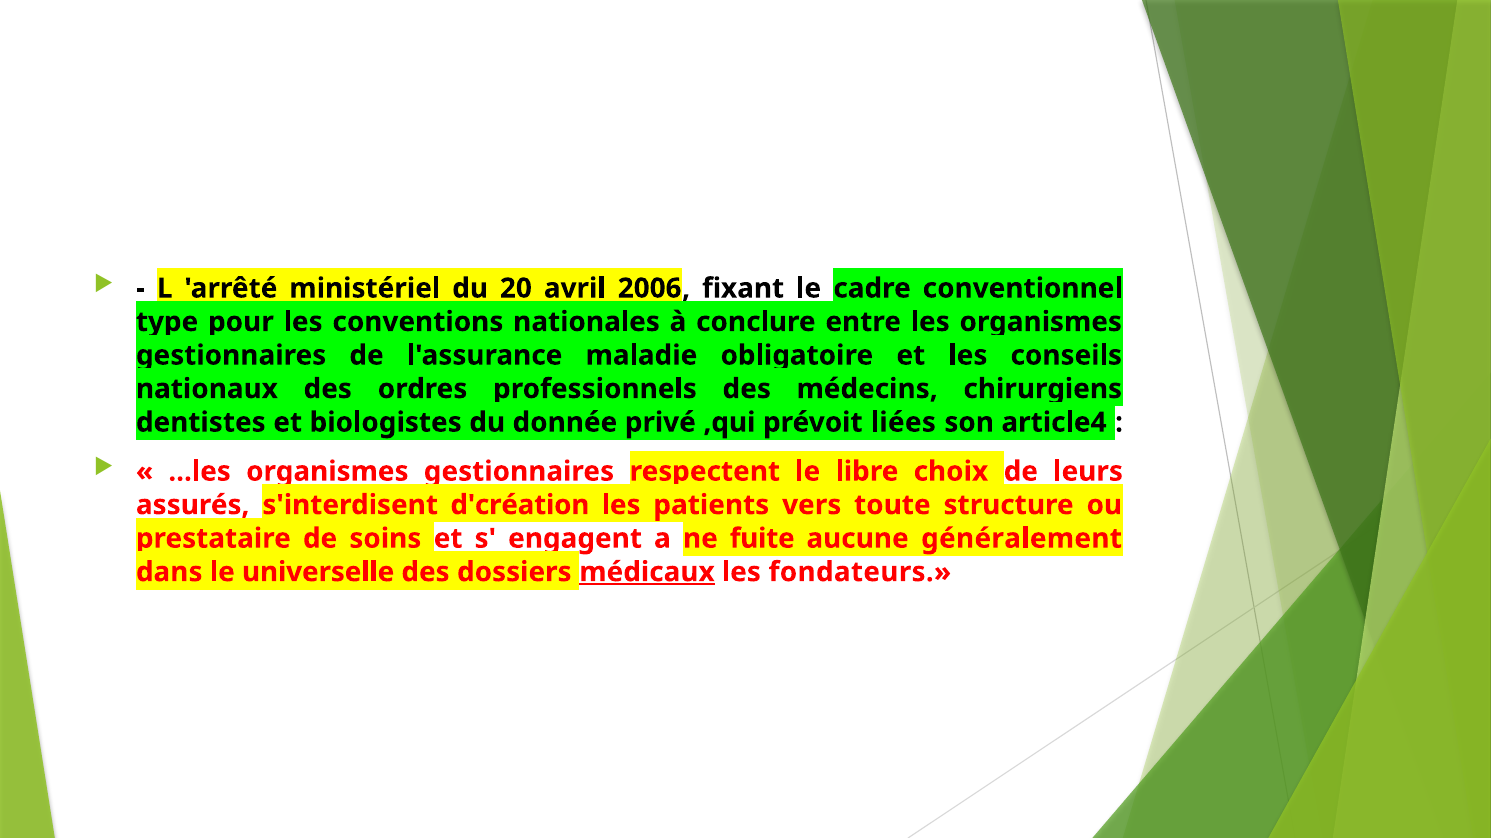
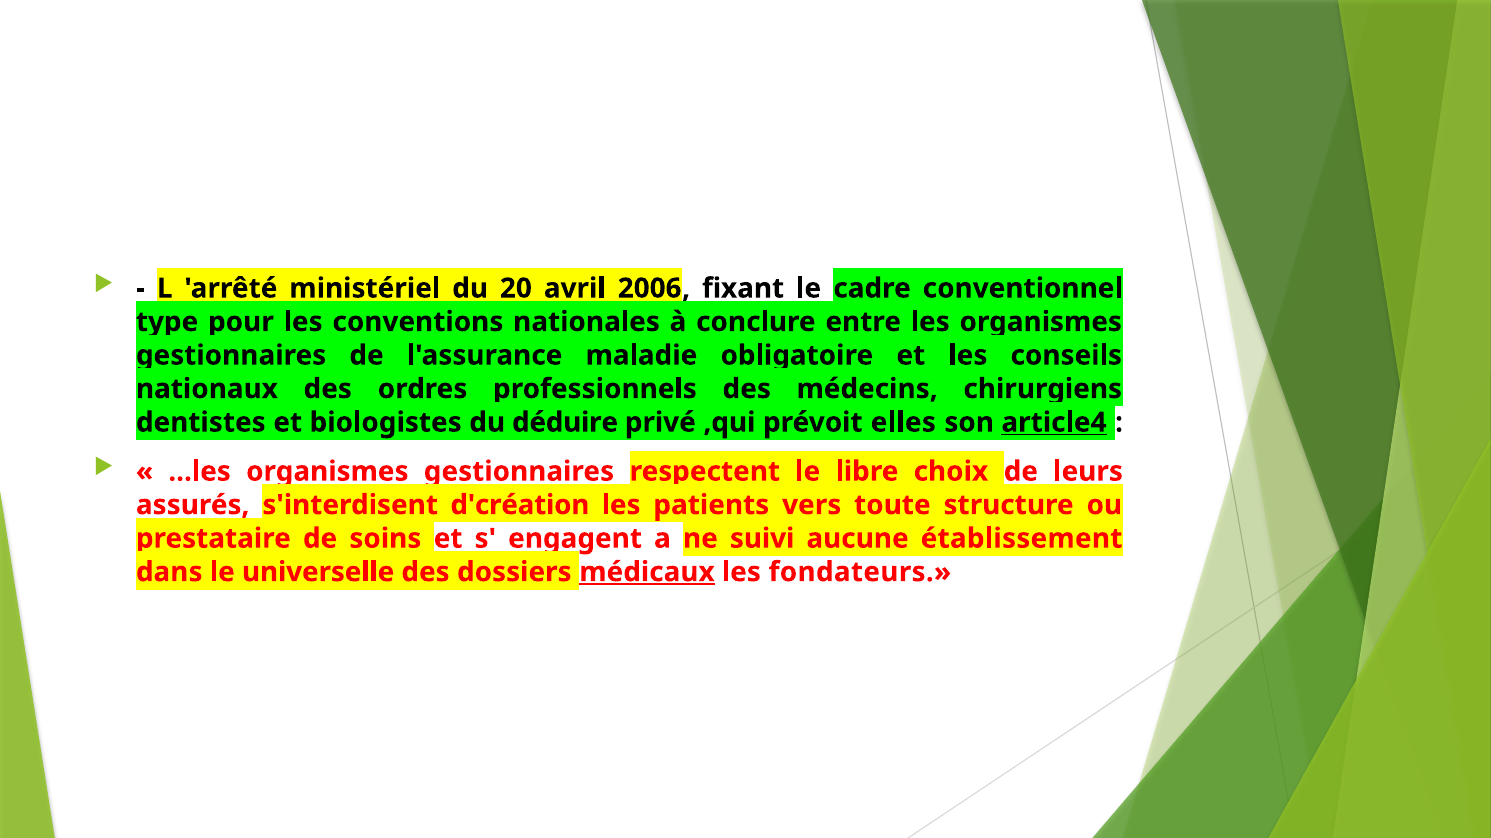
donnée: donnée -> déduire (565, 423)
liées: liées -> elles (903, 423)
article4 underline: none -> present (1054, 423)
fuite: fuite -> suivi (762, 539)
généralement: généralement -> établissement (1022, 539)
